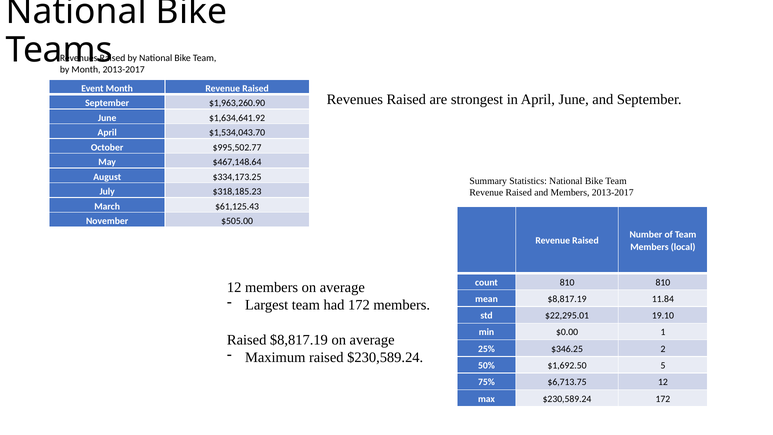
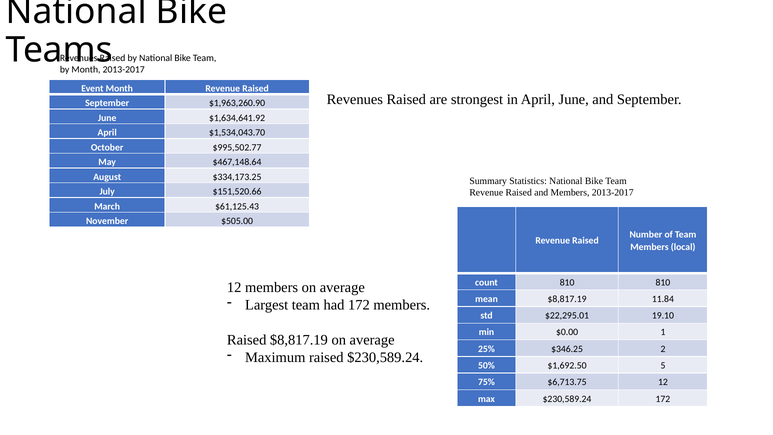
$318,185.23: $318,185.23 -> $151,520.66 (237, 192)
